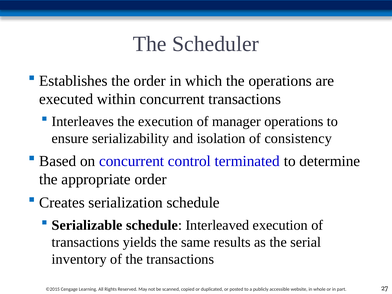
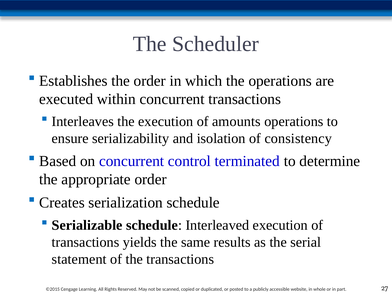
manager: manager -> amounts (236, 122)
inventory: inventory -> statement (79, 259)
